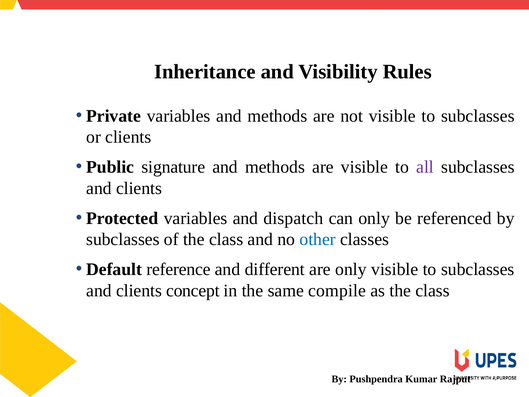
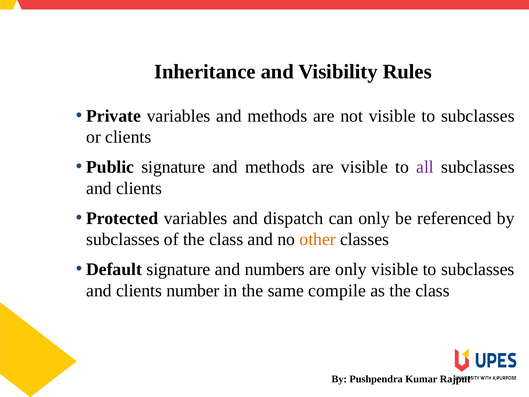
other colour: blue -> orange (318, 239)
Default reference: reference -> signature (178, 269)
different: different -> numbers (275, 269)
concept: concept -> number (193, 290)
